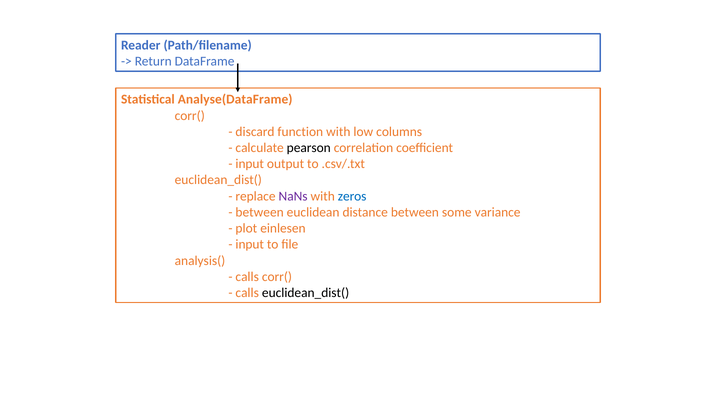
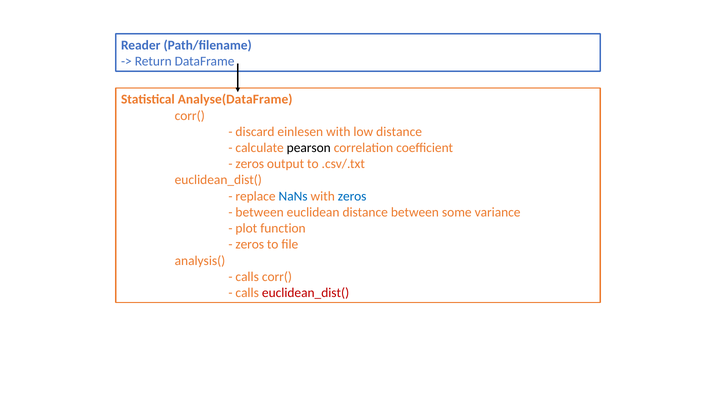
function: function -> einlesen (300, 132)
low columns: columns -> distance (399, 132)
input: input -> zeros (250, 164)
NaNs colour: purple -> blue (293, 196)
einlesen: einlesen -> function (283, 228)
input: input -> zeros (250, 244)
euclidean_dist( colour: black -> red (306, 293)
